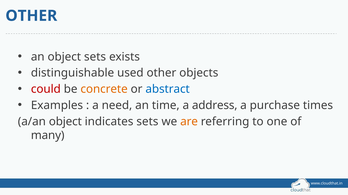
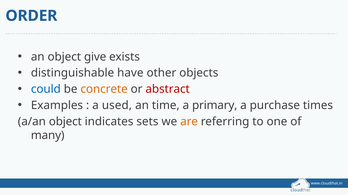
OTHER: OTHER -> ORDER (31, 16)
object sets: sets -> give (95, 57)
used: used -> have (130, 73)
could colour: red -> blue (46, 89)
abstract colour: blue -> red (168, 89)
need: need -> used (117, 106)
address: address -> primary (215, 106)
